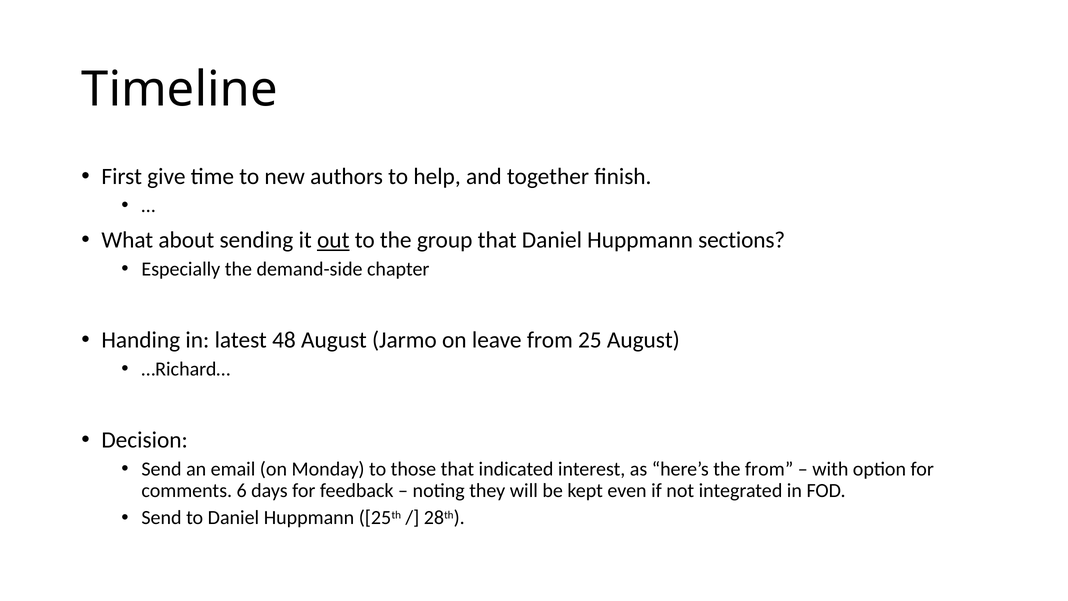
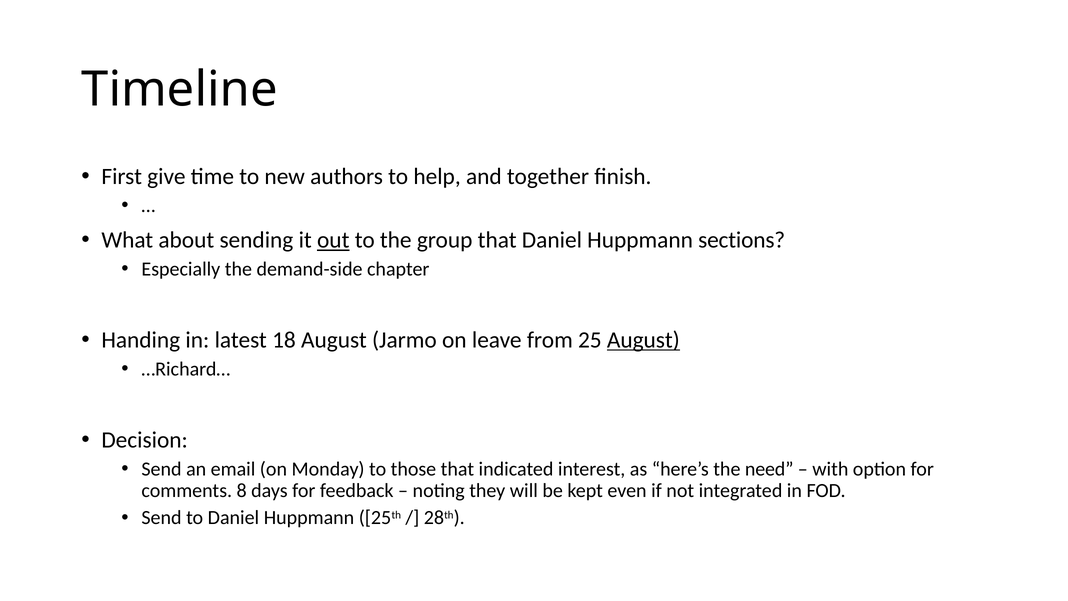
48: 48 -> 18 (284, 340)
August underline: none -> present (643, 340)
the from: from -> need (769, 469)
6: 6 -> 8 (242, 490)
